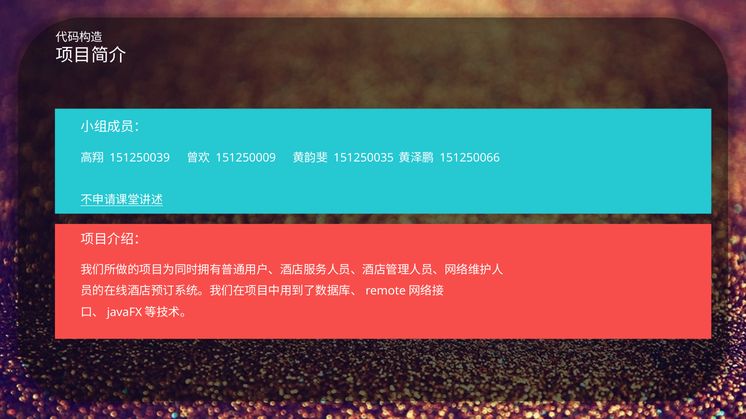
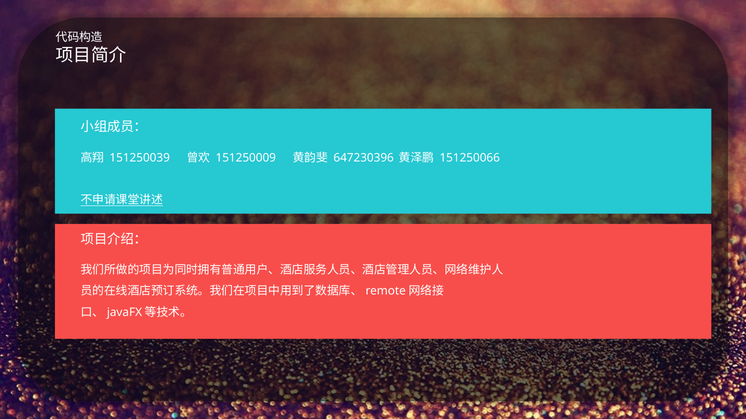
151250035: 151250035 -> 647230396 (364, 158)
